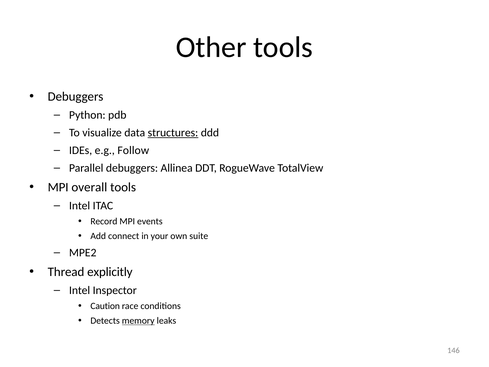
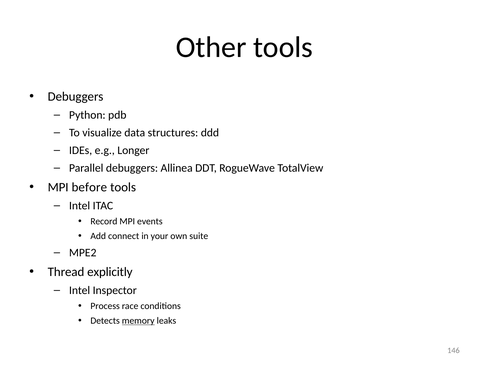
structures underline: present -> none (173, 133)
Follow: Follow -> Longer (133, 150)
overall: overall -> before (89, 187)
Caution: Caution -> Process (105, 306)
